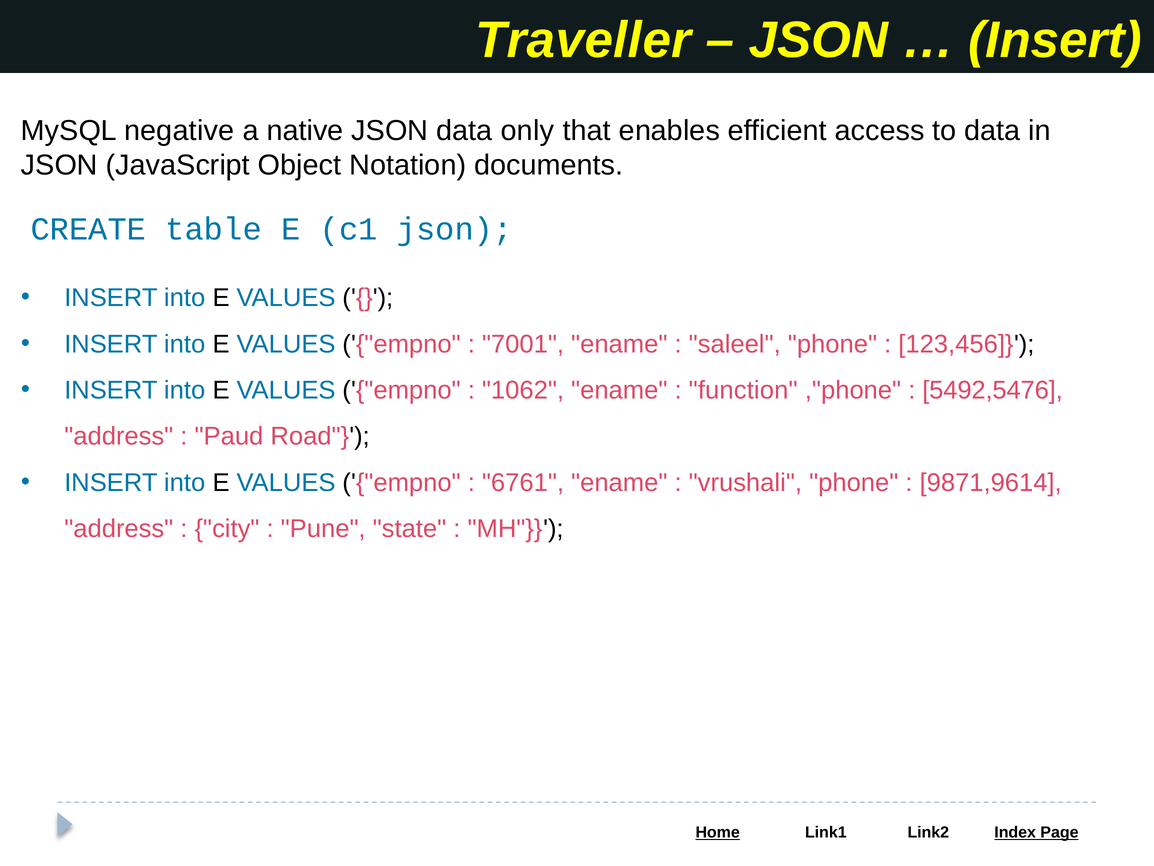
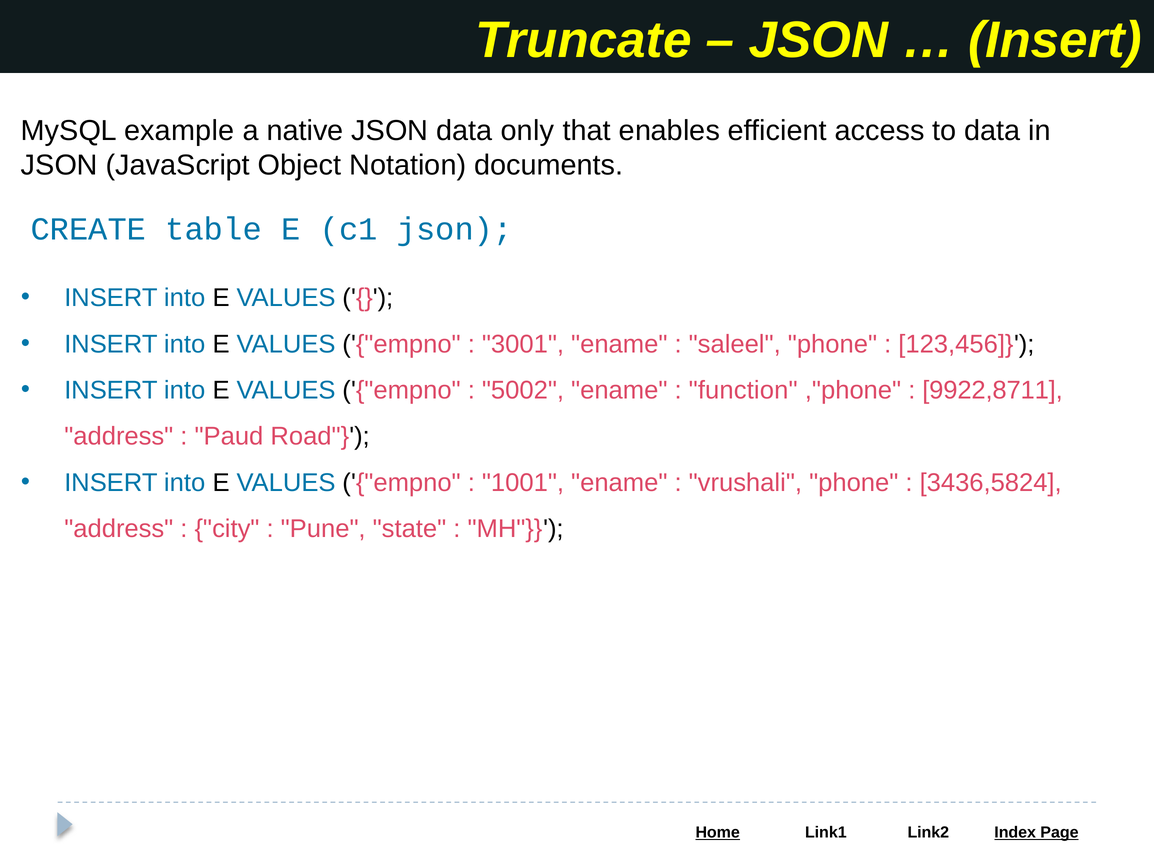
Traveller: Traveller -> Truncate (583, 40)
negative: negative -> example (179, 131)
7001: 7001 -> 3001 (523, 344)
1062: 1062 -> 5002 (523, 390)
5492,5476: 5492,5476 -> 9922,8711 (993, 390)
6761: 6761 -> 1001 (523, 482)
9871,9614: 9871,9614 -> 3436,5824 (991, 482)
